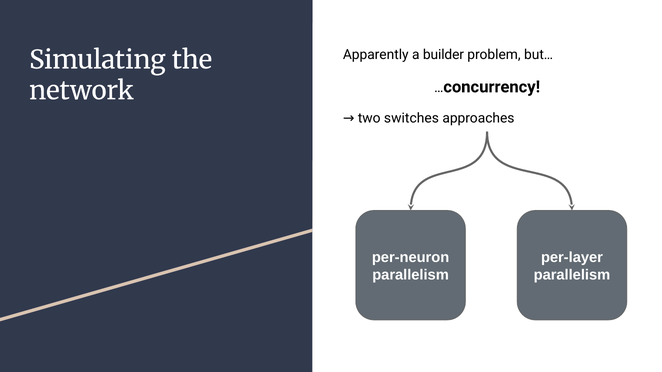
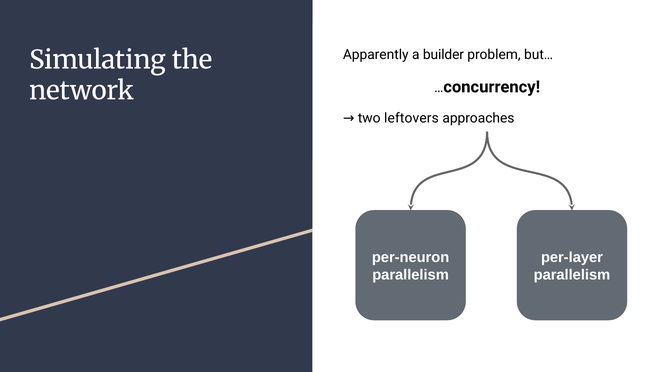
switches: switches -> leftovers (411, 118)
